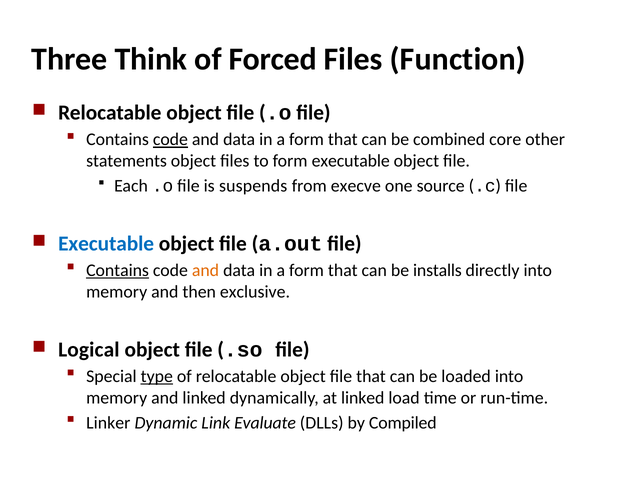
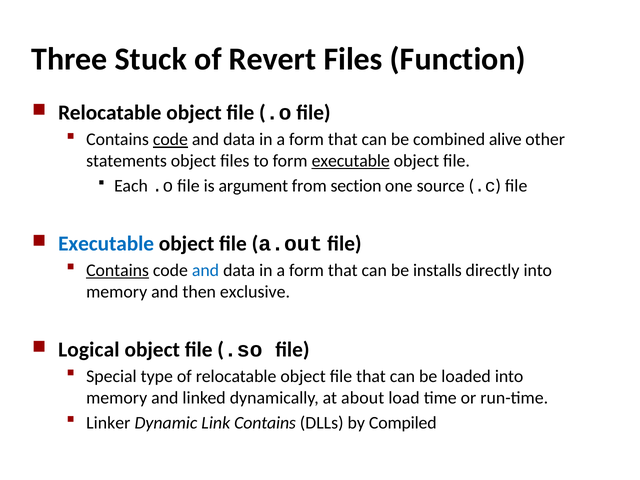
Think: Think -> Stuck (151, 59)
Forced: Forced -> Revert (273, 59)
core: core -> alive (505, 140)
executable underline: none -> present (351, 161)
suspends: suspends -> argument (253, 186)
execve: execve -> section (356, 186)
and colour: orange -> blue (205, 270)
type underline: present -> none (157, 376)
at linked: linked -> about (363, 398)
Link Evaluate: Evaluate -> Contains (265, 423)
